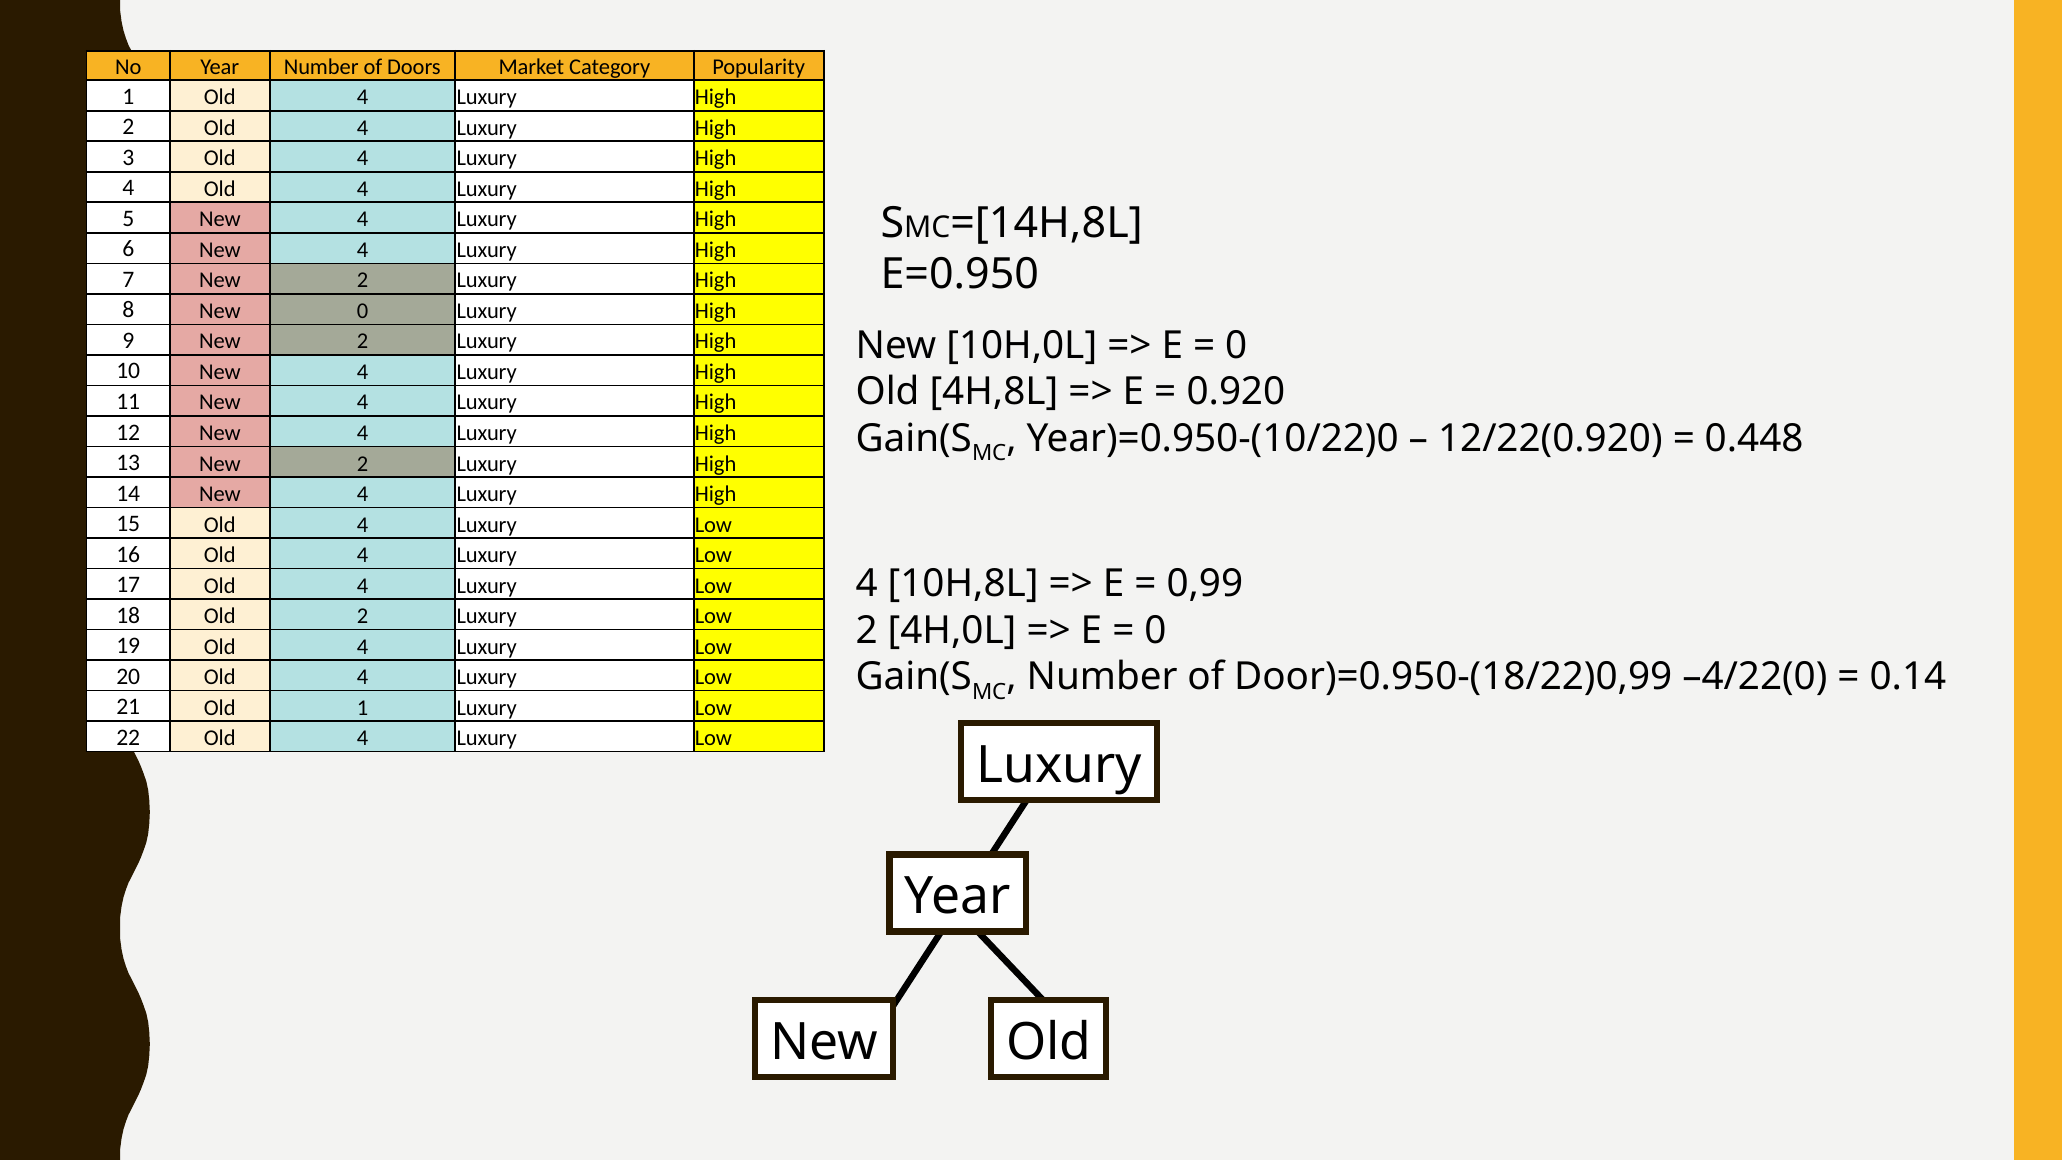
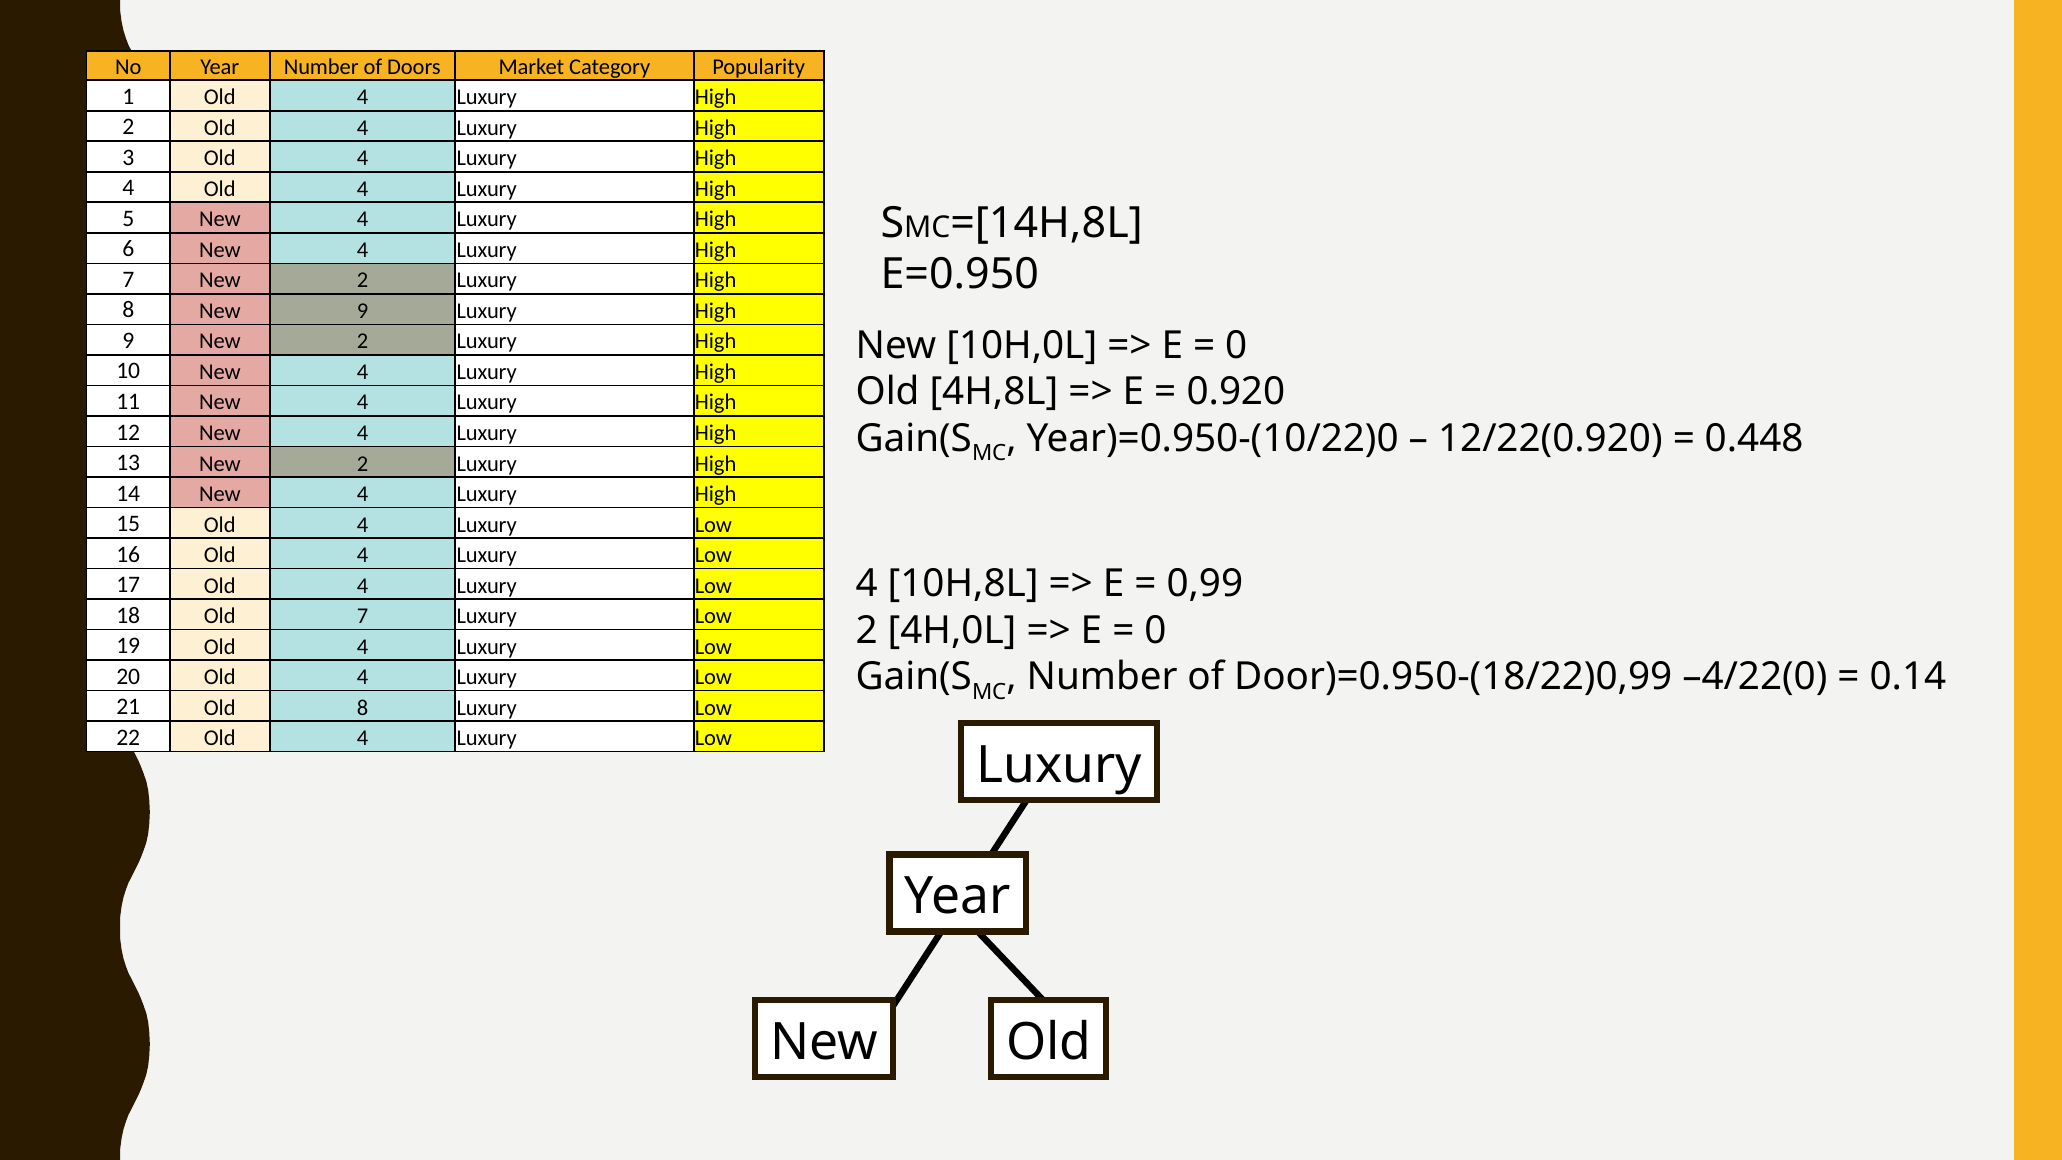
New 0: 0 -> 9 (362, 311)
Old 2: 2 -> 7 (362, 616)
Old 1: 1 -> 8 (362, 708)
